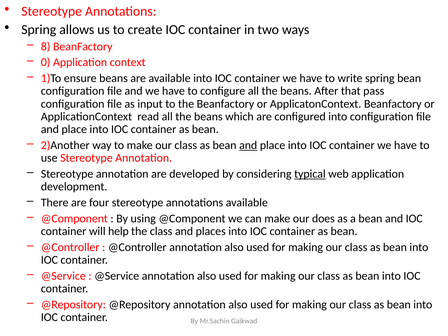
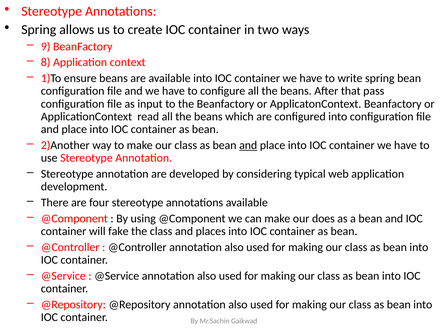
8: 8 -> 9 (46, 46)
0: 0 -> 8 (46, 62)
typical underline: present -> none (310, 174)
help: help -> fake (118, 231)
